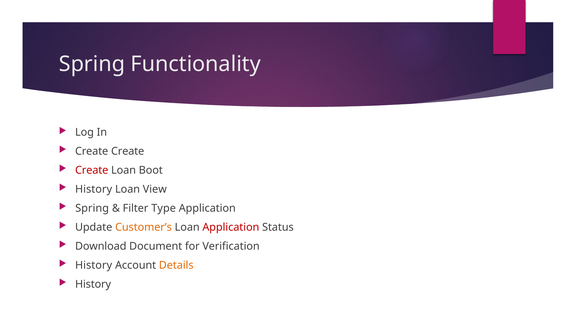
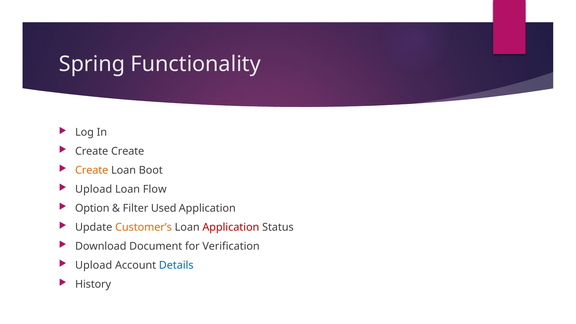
Create colour: red -> orange (92, 170)
History: History -> Upload (94, 189)
View: View -> Flow (155, 189)
Spring: Spring -> Option (92, 208)
Type: Type -> Used (164, 208)
History: History -> Upload (94, 265)
Details colour: orange -> blue (176, 265)
